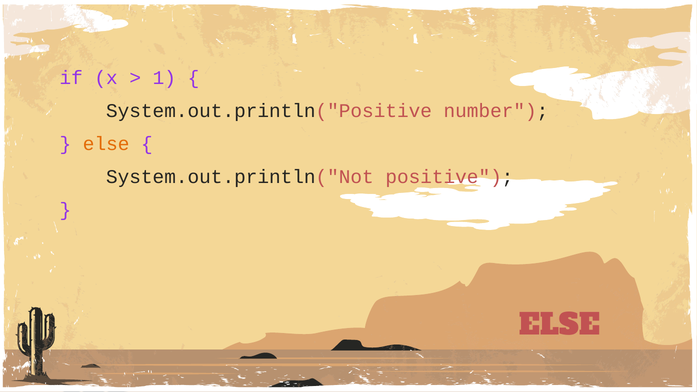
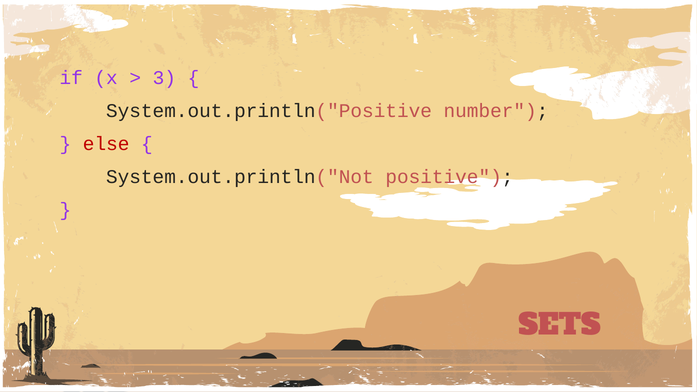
1: 1 -> 3 (164, 78)
else colour: orange -> red (106, 144)
ELSE: ELSE -> SETS (560, 325)
